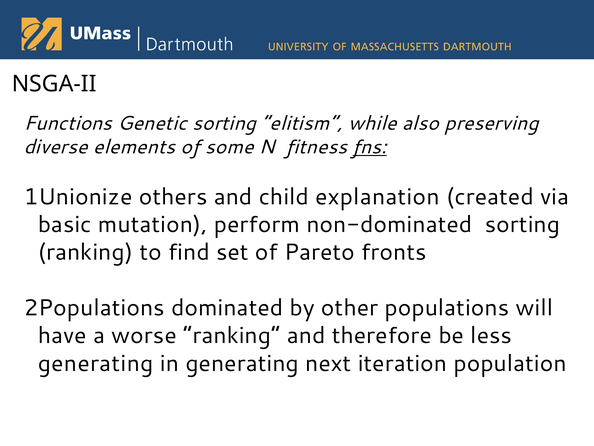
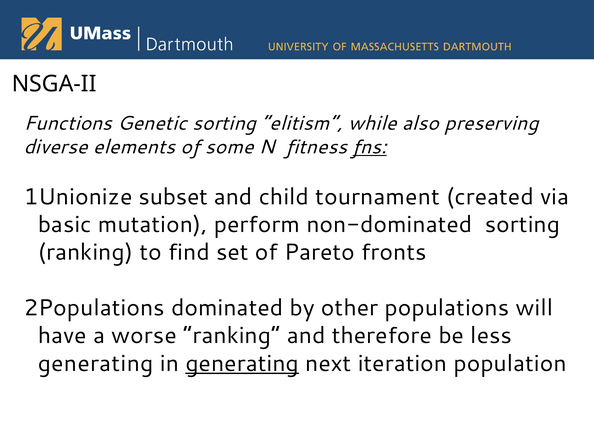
others: others -> subset (173, 197)
explanation: explanation -> tournament (378, 197)
generating underline: none -> present (242, 363)
